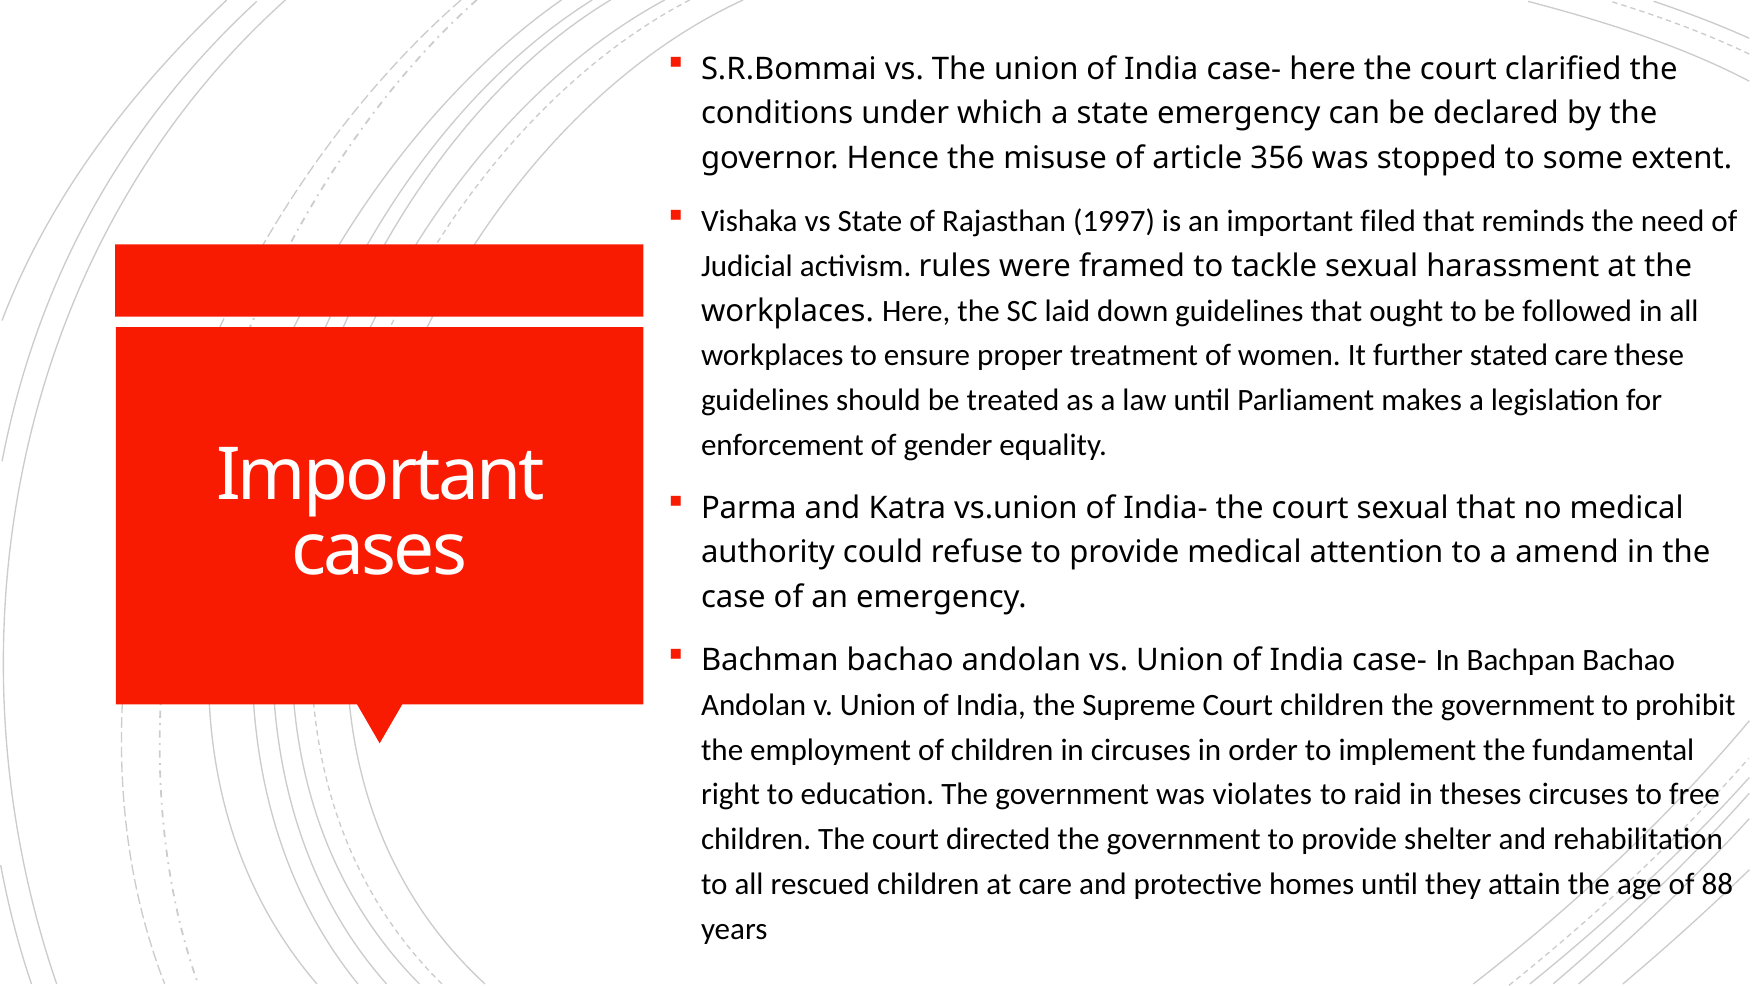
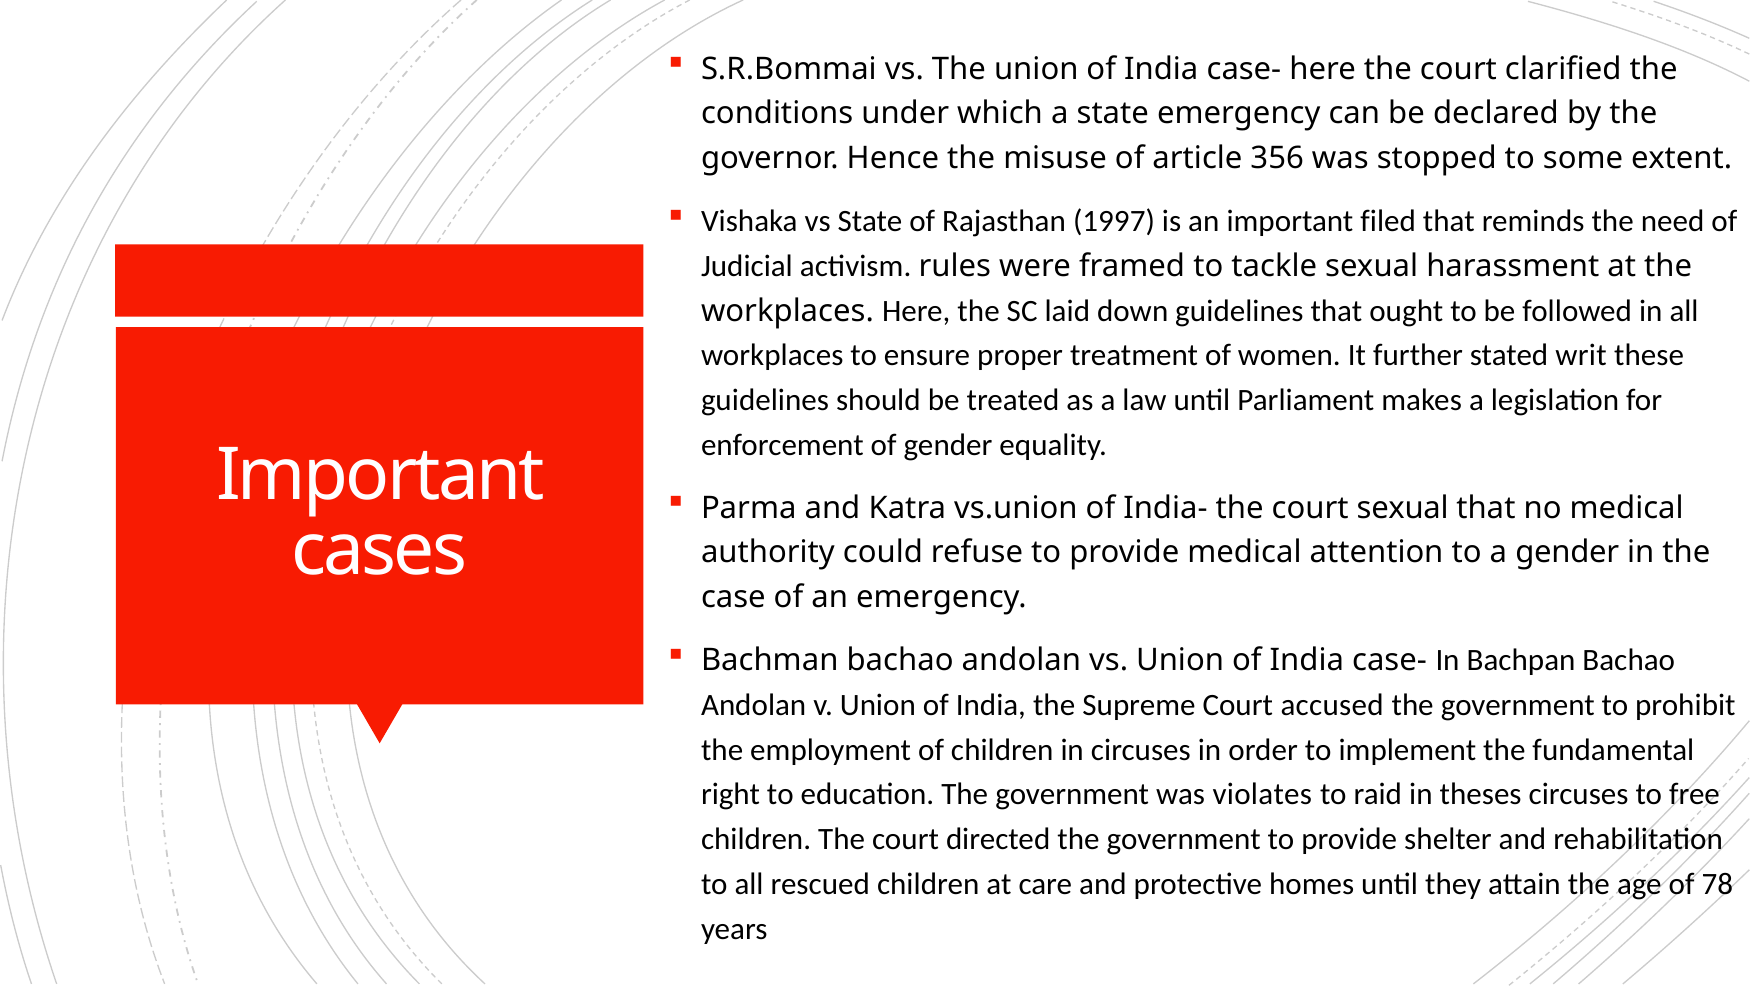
stated care: care -> writ (1581, 356)
a amend: amend -> gender (1567, 553)
Court children: children -> accused (1332, 705)
88: 88 -> 78 (1717, 884)
